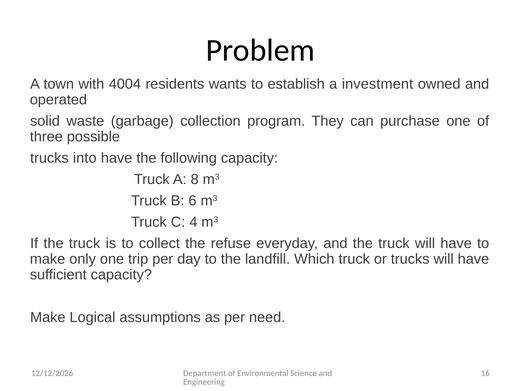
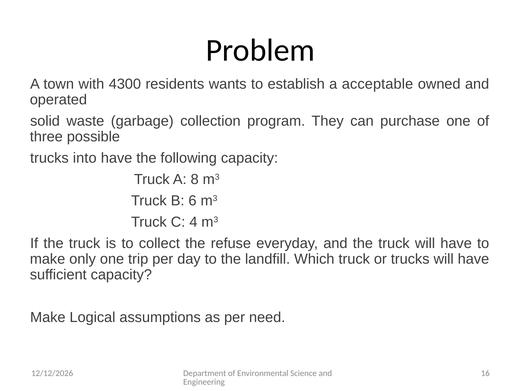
4004: 4004 -> 4300 (125, 84)
investment: investment -> acceptable (378, 84)
